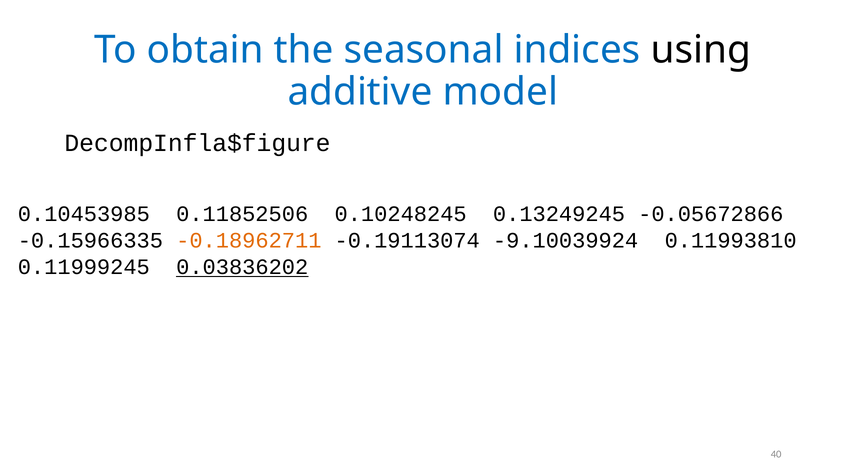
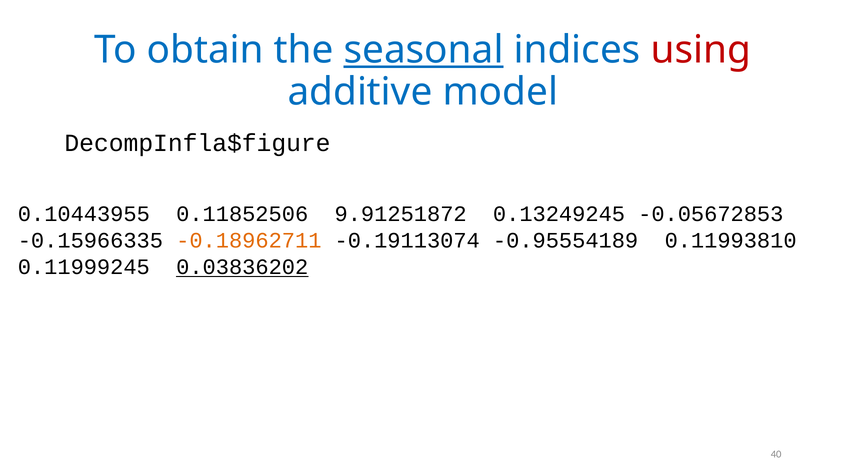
seasonal underline: none -> present (424, 50)
using colour: black -> red (701, 50)
0.10453985: 0.10453985 -> 0.10443955 (84, 214)
0.10248245: 0.10248245 -> 9.91251872 (401, 214)
-0.05672866: -0.05672866 -> -0.05672853 (711, 214)
-9.10039924: -9.10039924 -> -0.95554189 (566, 241)
